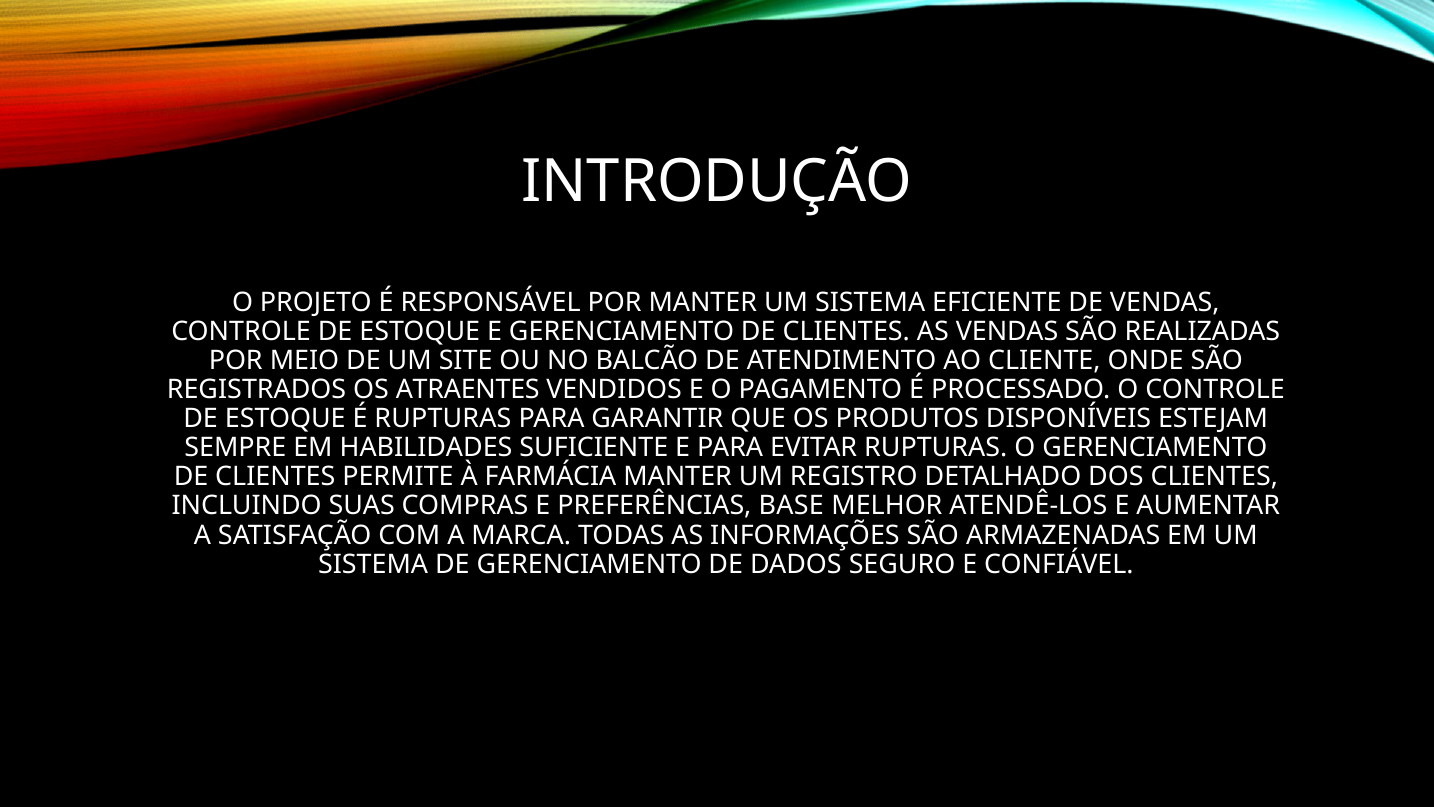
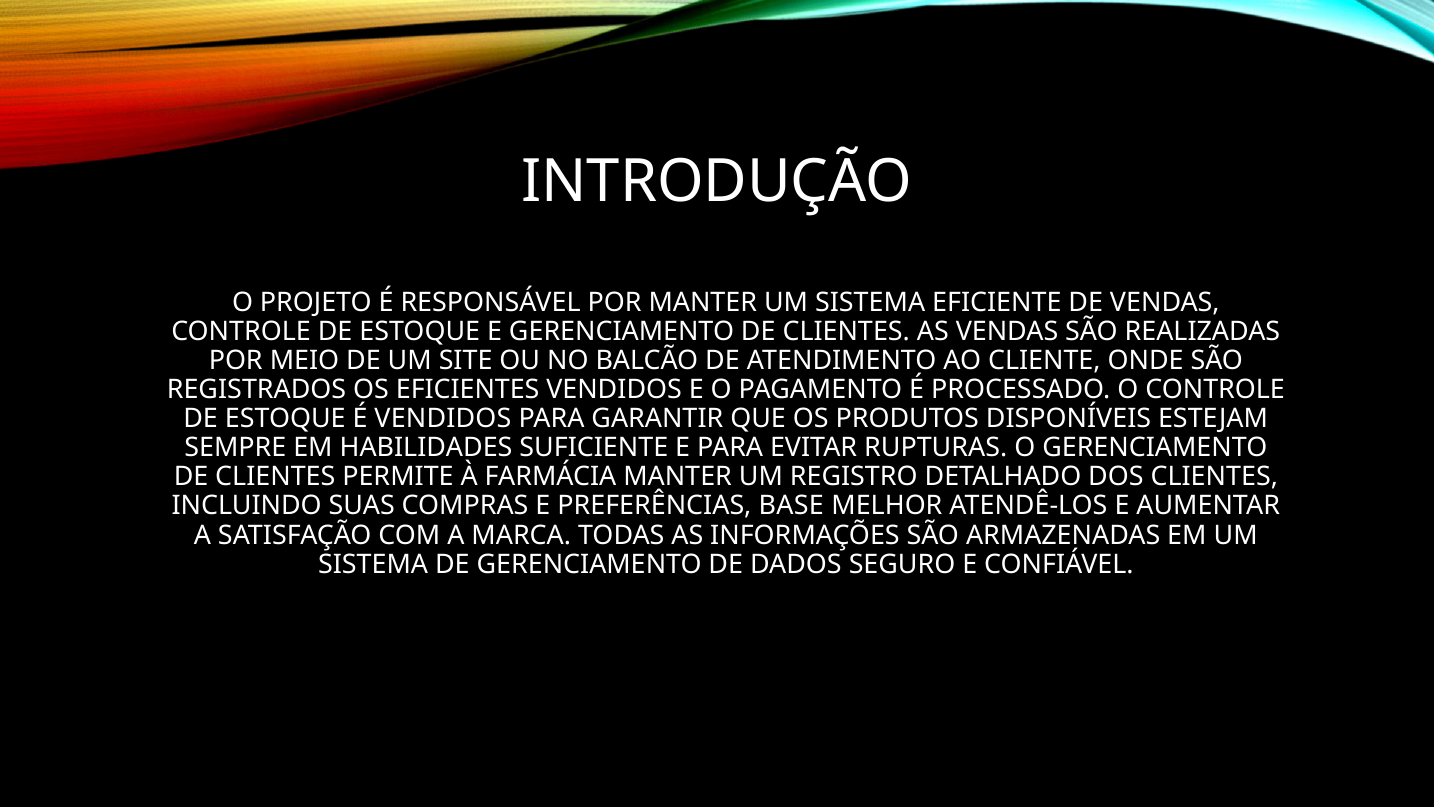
ATRAENTES: ATRAENTES -> EFICIENTES (468, 390)
É RUPTURAS: RUPTURAS -> VENDIDOS (443, 419)
